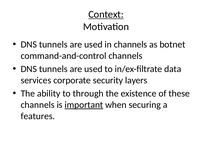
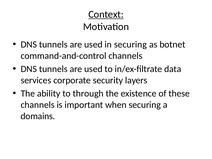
in channels: channels -> securing (130, 44)
important underline: present -> none (84, 105)
features: features -> domains (38, 116)
